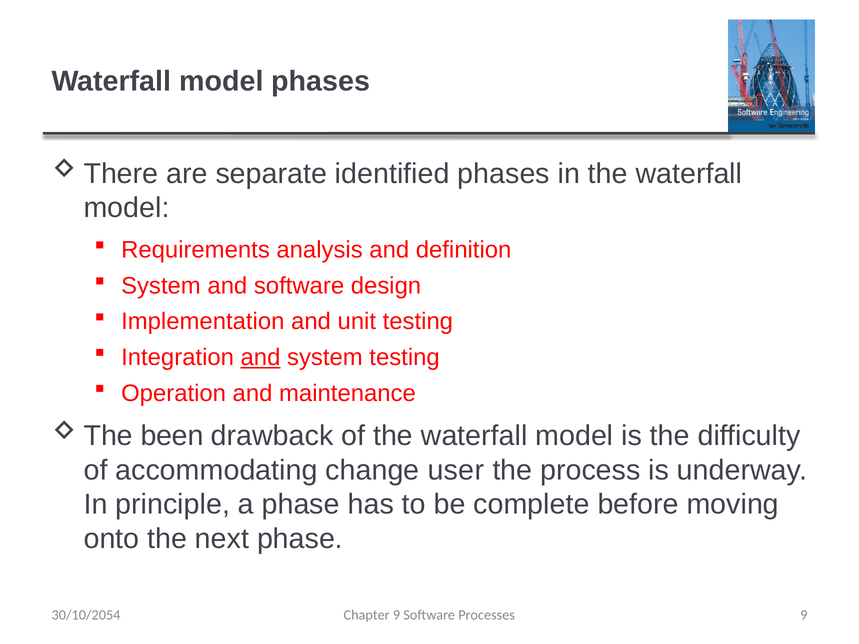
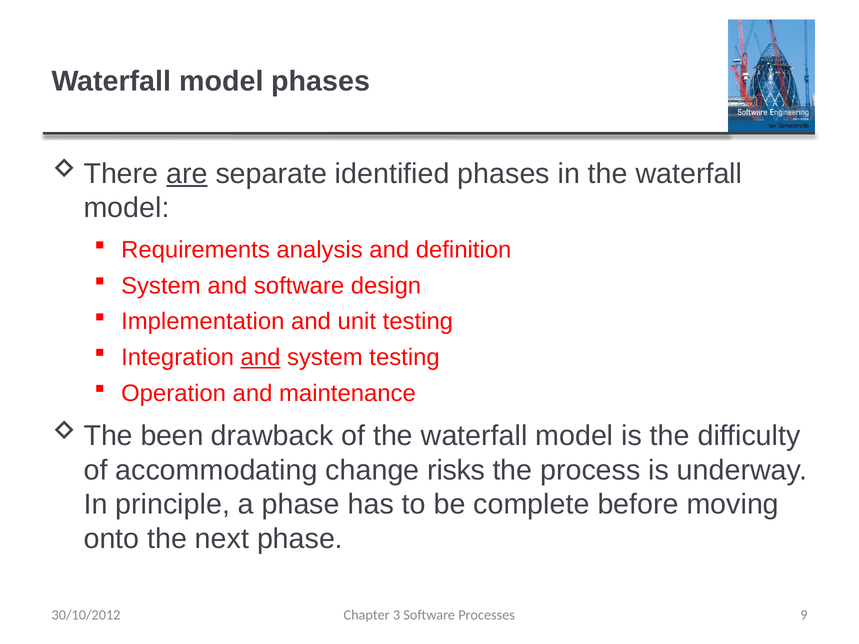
are underline: none -> present (187, 174)
user: user -> risks (456, 470)
30/10/2054: 30/10/2054 -> 30/10/2012 (86, 615)
Chapter 9: 9 -> 3 (397, 615)
